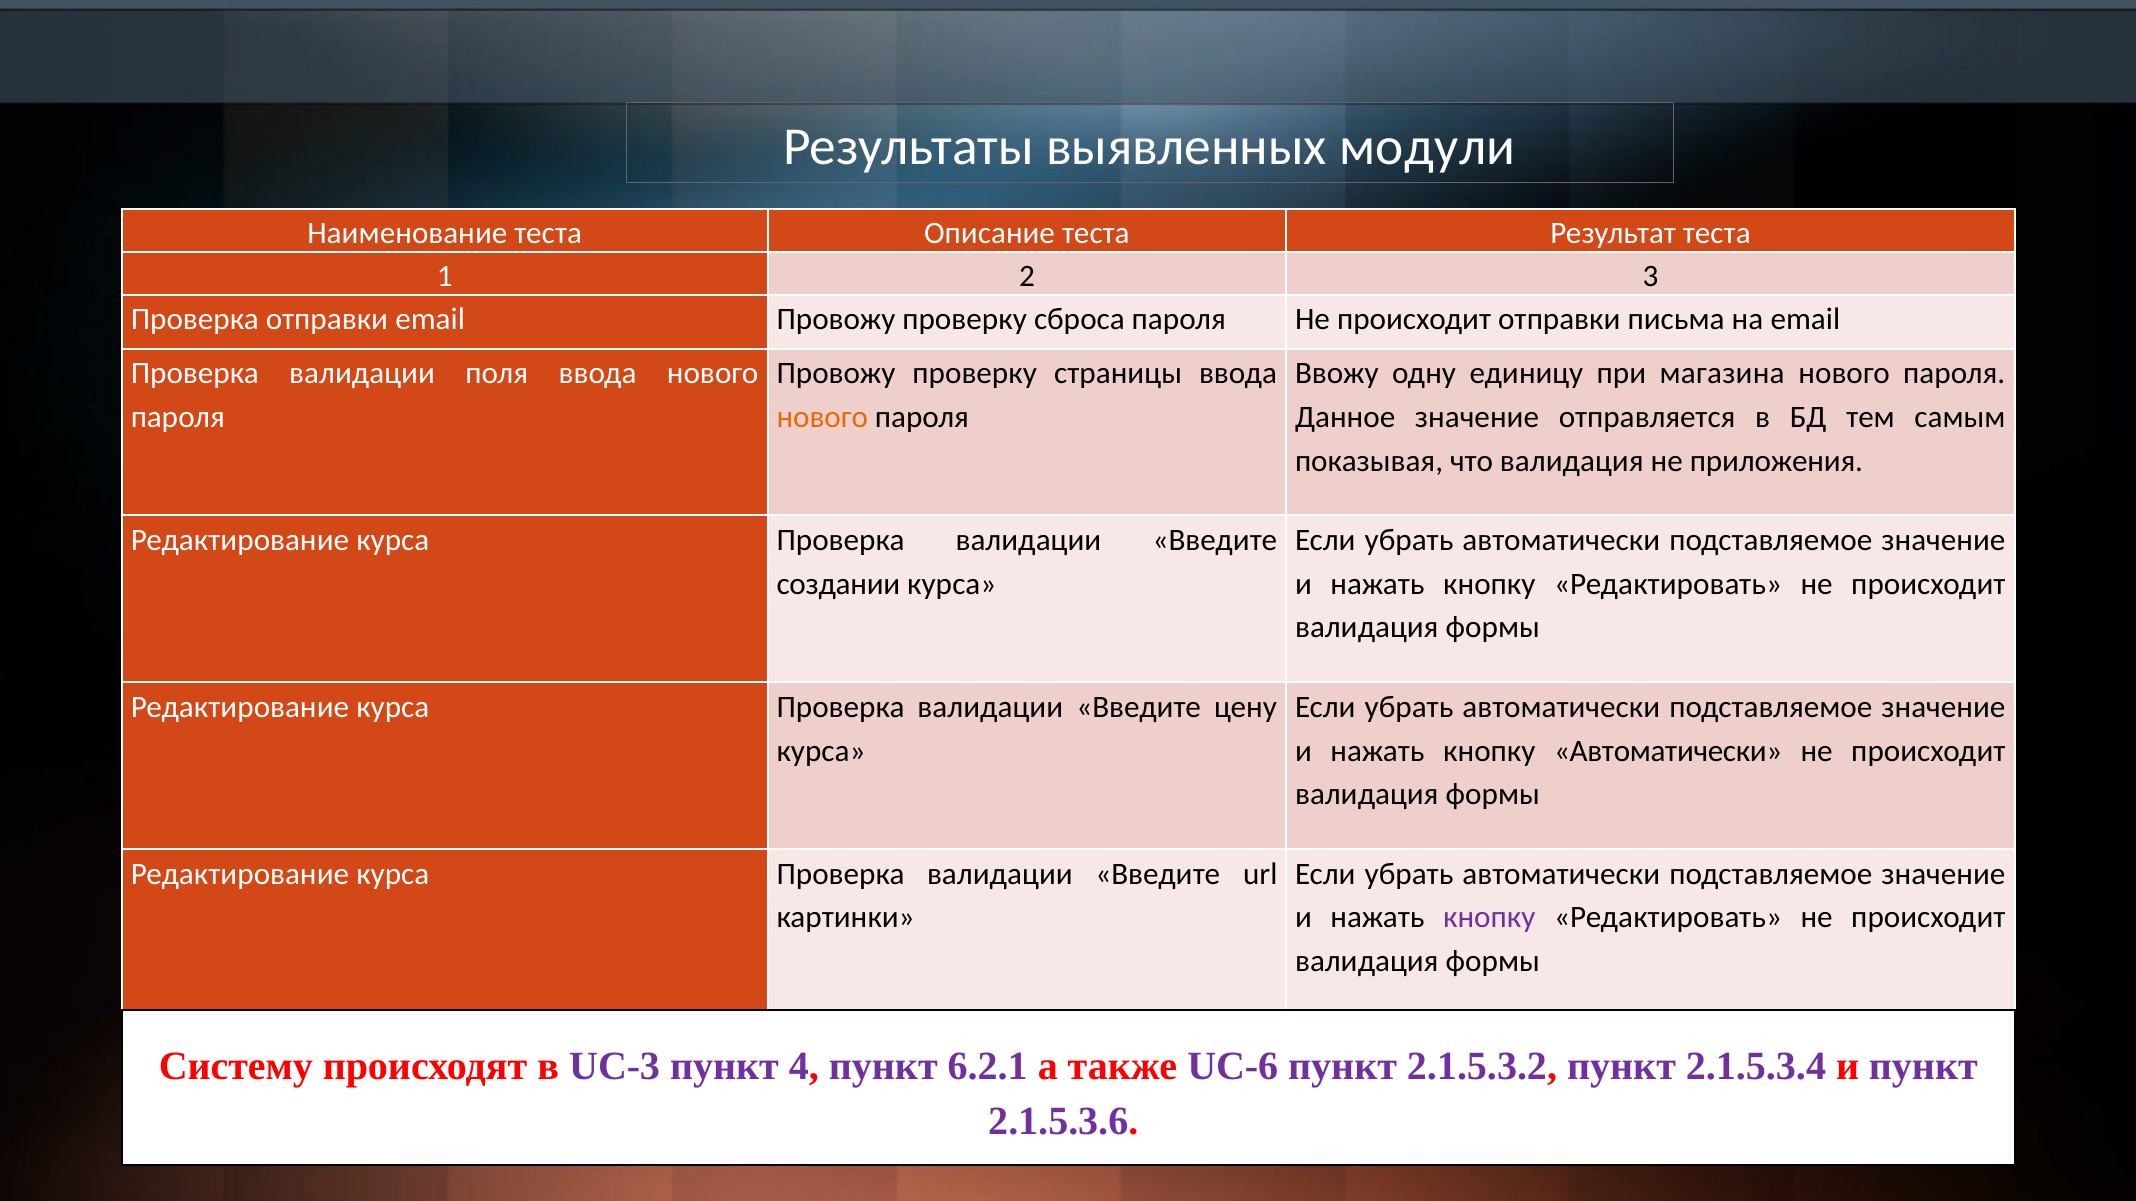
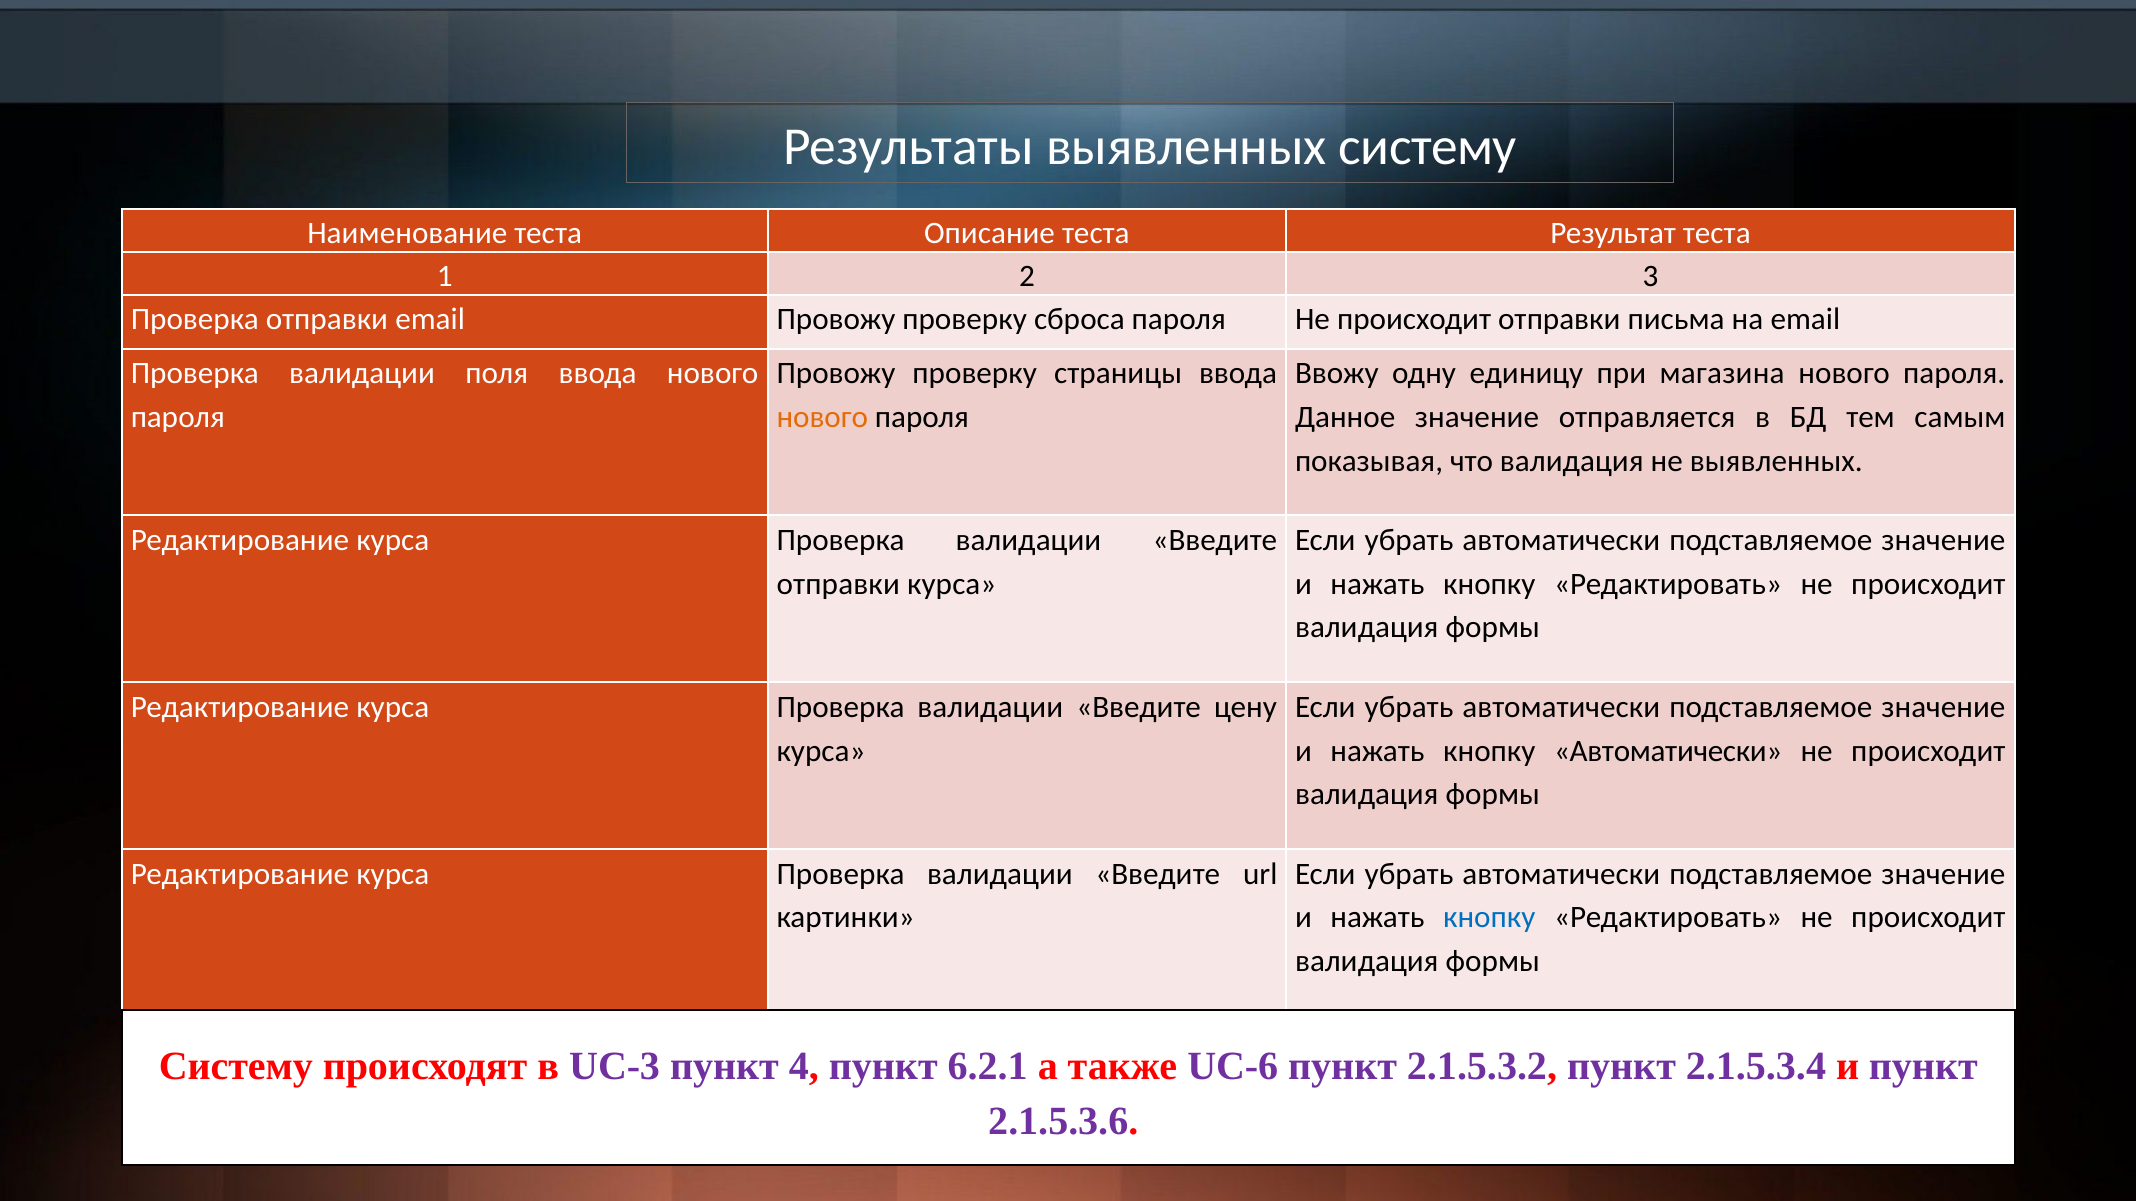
выявленных модули: модули -> систему (1428, 146)
не приложения: приложения -> выявленных (1776, 461)
создании: создании -> отправки (838, 584)
кнопку colour: purple -> blue (1489, 918)
